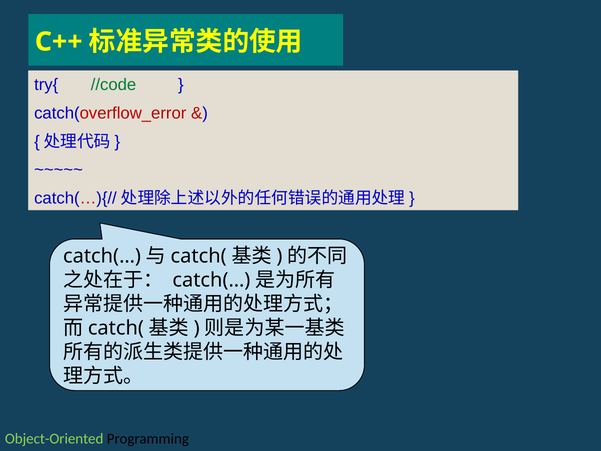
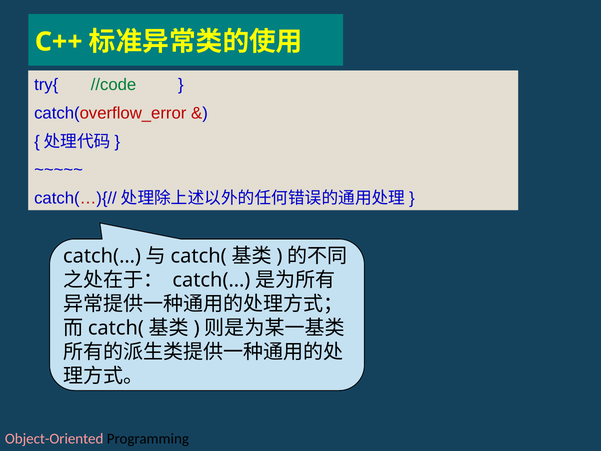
Object-Oriented colour: light green -> pink (54, 439)
